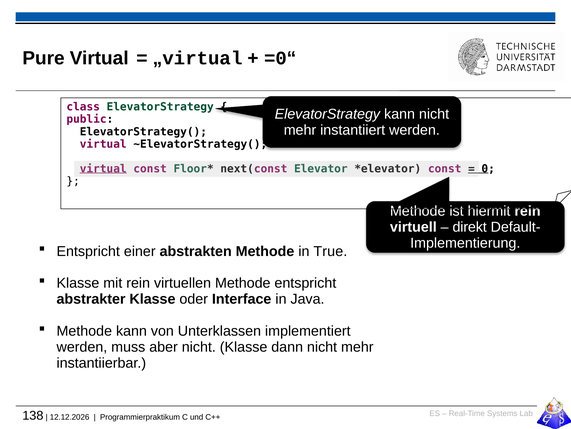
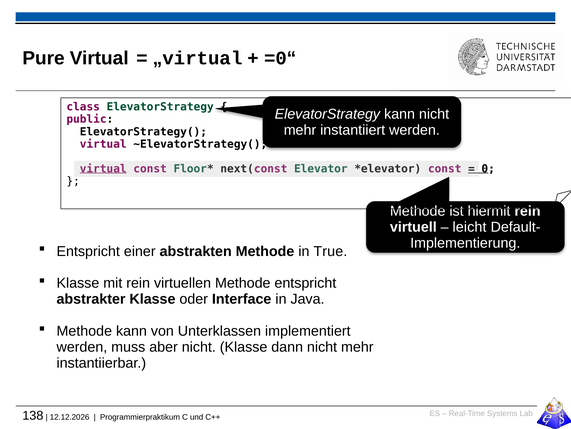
direkt: direkt -> leicht (469, 227)
